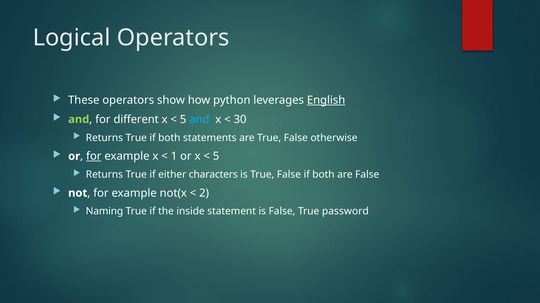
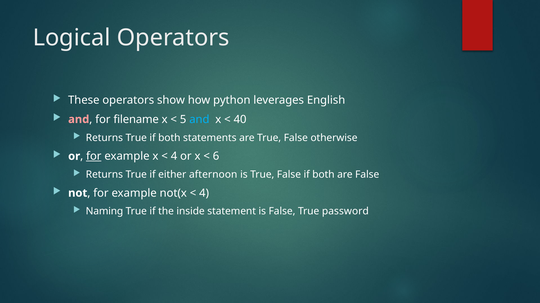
English underline: present -> none (326, 100)
and colour: light green -> pink (79, 120)
different: different -> filename (136, 120)
30: 30 -> 40 (240, 120)
1: 1 -> 4 (174, 157)
5: 5 -> 6 (216, 157)
characters: characters -> afternoon (213, 175)
2: 2 -> 4 (204, 193)
